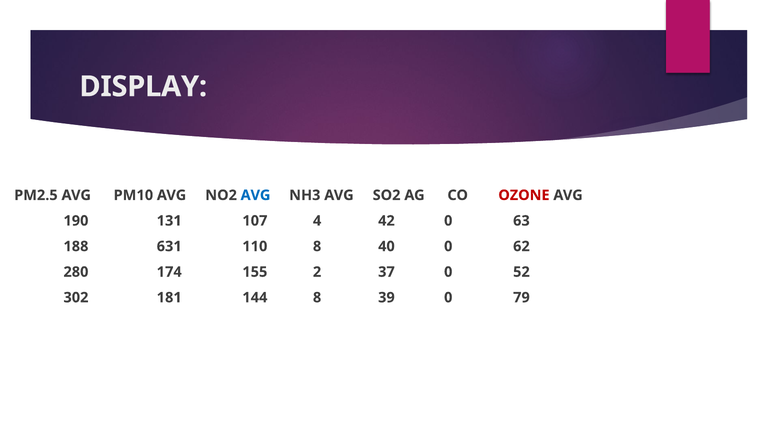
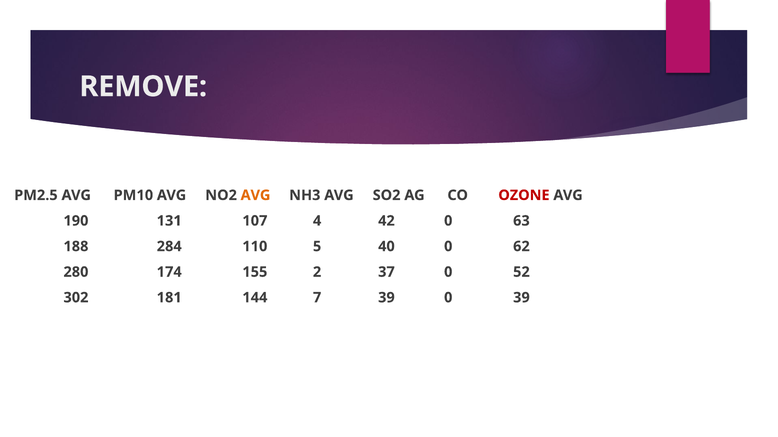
DISPLAY: DISPLAY -> REMOVE (143, 87)
AVG colour: blue -> orange (256, 196)
631: 631 -> 284 (169, 247)
110 8: 8 -> 5 (317, 247)
144 8: 8 -> 7 (317, 298)
0 79: 79 -> 39 (521, 298)
